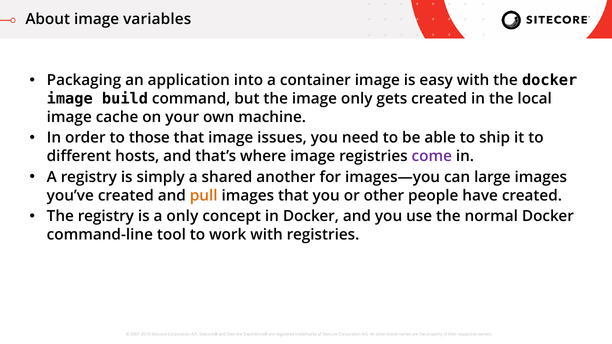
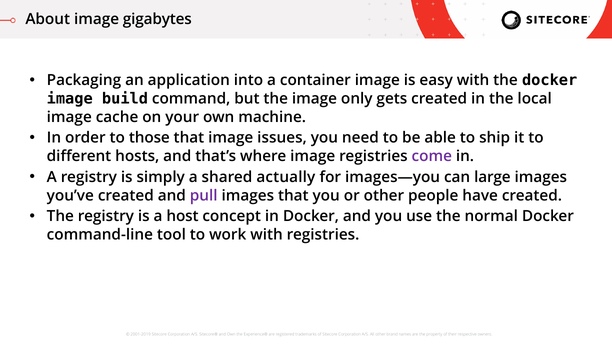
variables: variables -> gigabytes (157, 19)
another: another -> actually (286, 177)
pull colour: orange -> purple (204, 196)
a only: only -> host (183, 217)
